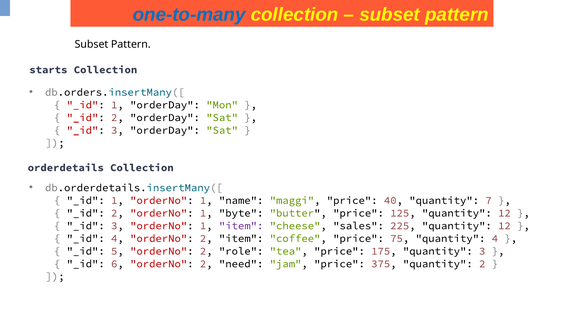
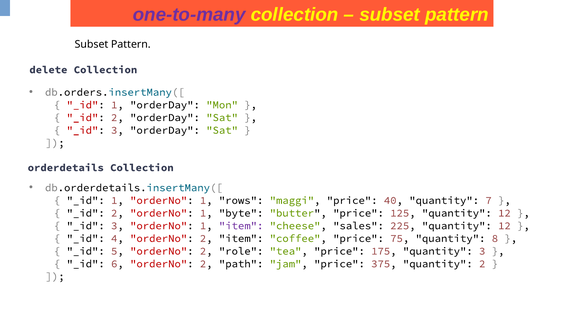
one-to-many colour: blue -> purple (189, 15)
starts: starts -> delete (48, 70)
name: name -> rows (241, 201)
quantity 4: 4 -> 8 (495, 239)
need: need -> path (241, 264)
